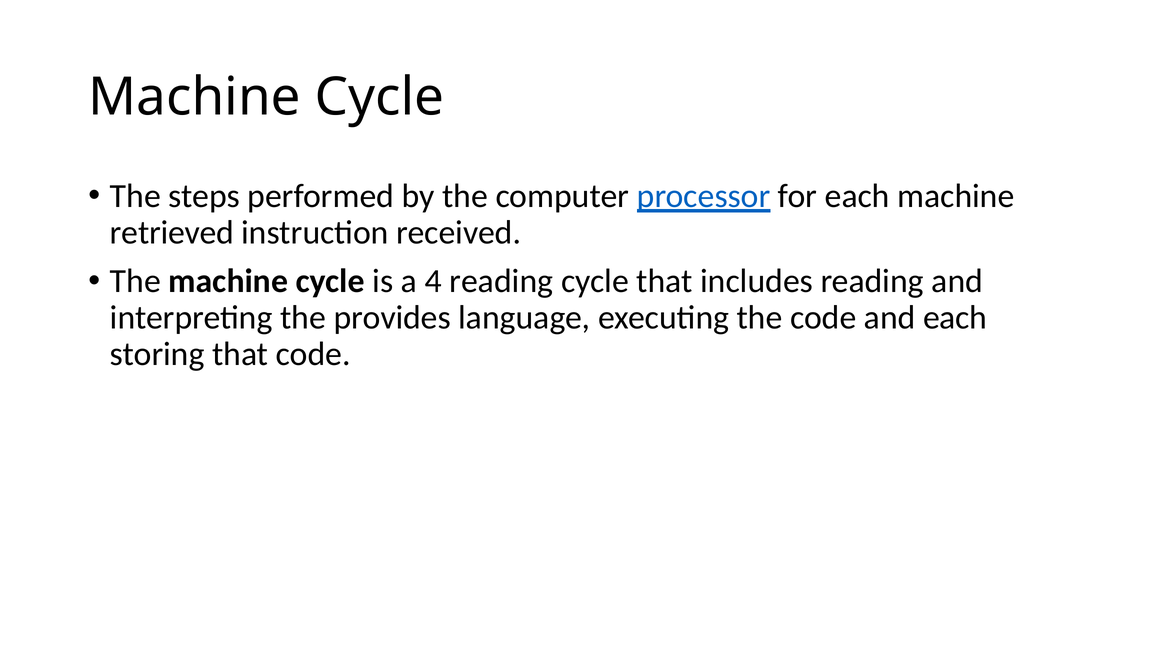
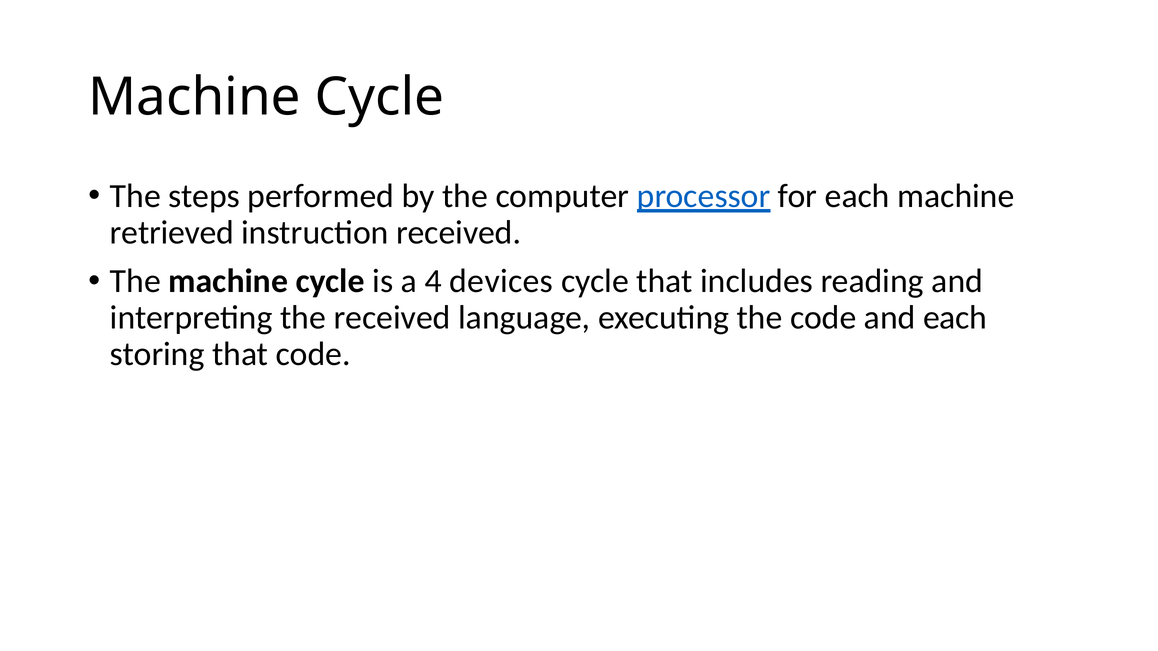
4 reading: reading -> devices (501, 281)
the provides: provides -> received (392, 318)
